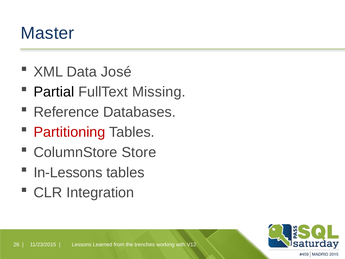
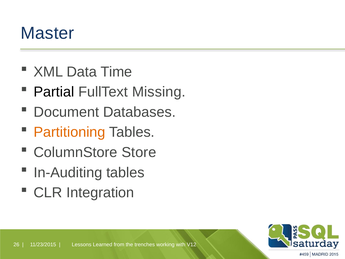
José: José -> Time (116, 72)
Reference: Reference -> Document (66, 112)
Partitioning colour: red -> orange (70, 132)
In-Lessons: In-Lessons -> In-Auditing (68, 172)
